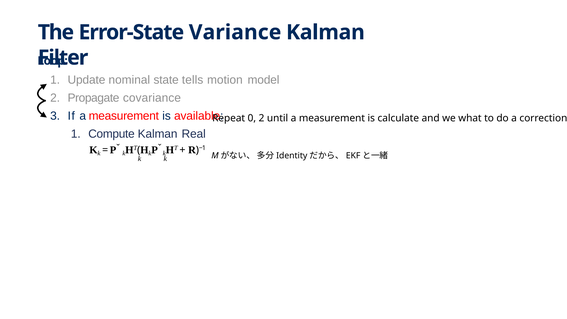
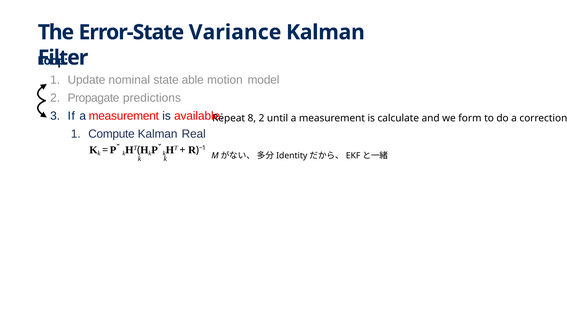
tells: tells -> able (193, 80)
covariance: covariance -> predictions (152, 98)
0: 0 -> 8 (252, 118)
what: what -> form (470, 118)
